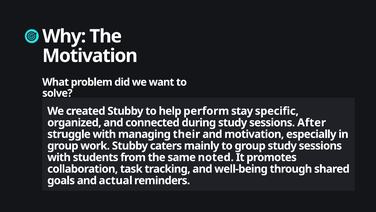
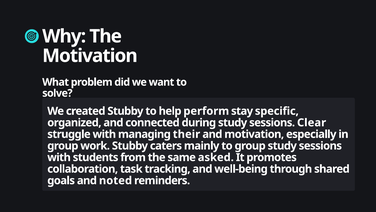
After: After -> Clear (312, 122)
noted: noted -> asked (216, 157)
actual: actual -> noted (115, 180)
